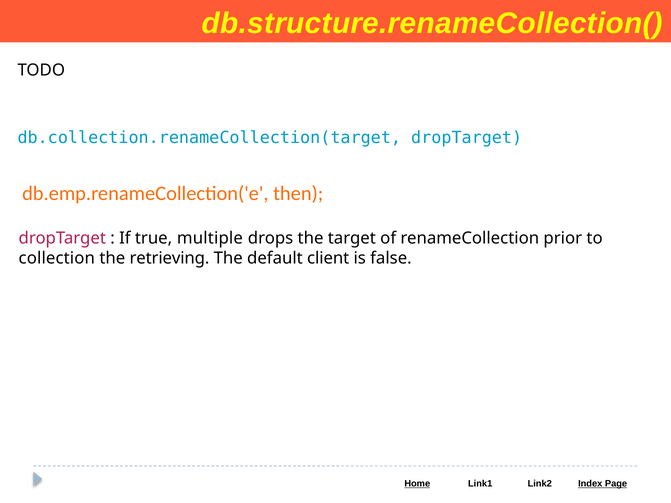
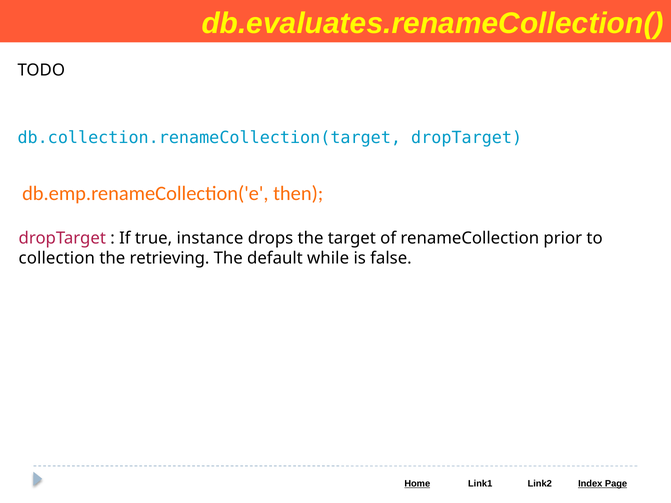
db.structure.renameCollection(: db.structure.renameCollection( -> db.evaluates.renameCollection( (433, 23)
multiple: multiple -> instance (210, 238)
client: client -> while (328, 258)
